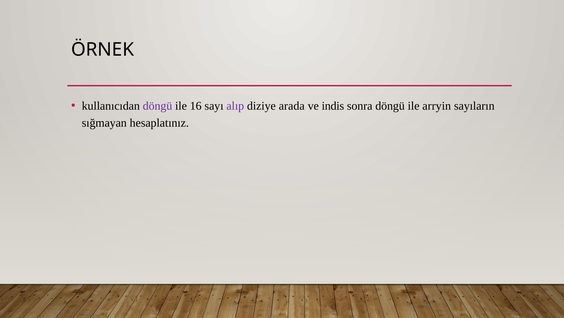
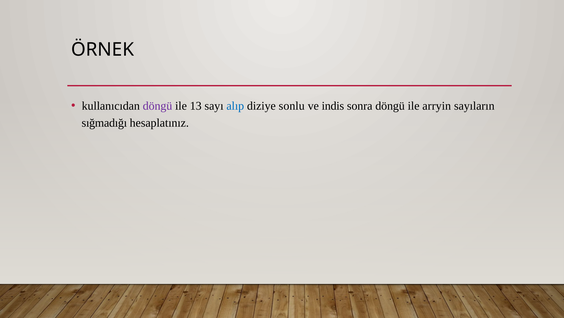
16: 16 -> 13 (196, 106)
alıp colour: purple -> blue (235, 106)
arada: arada -> sonlu (292, 106)
sığmayan: sığmayan -> sığmadığı (104, 123)
